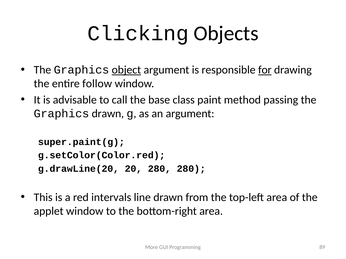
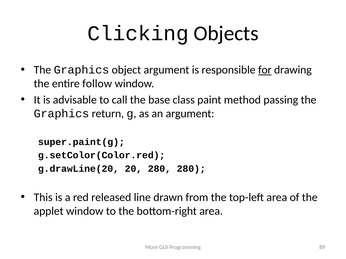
object underline: present -> none (126, 70)
Graphics drawn: drawn -> return (108, 114)
intervals: intervals -> released (111, 198)
